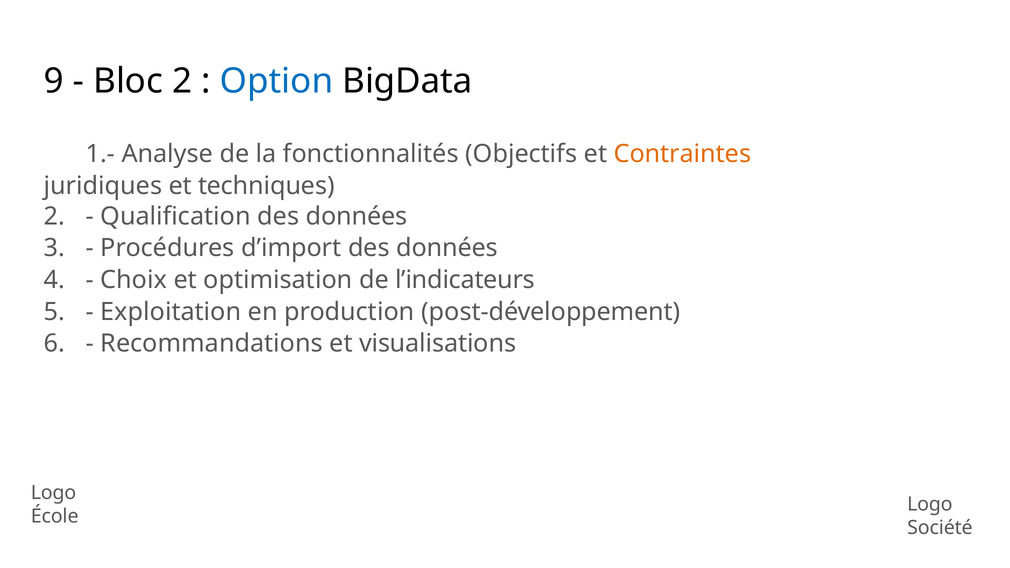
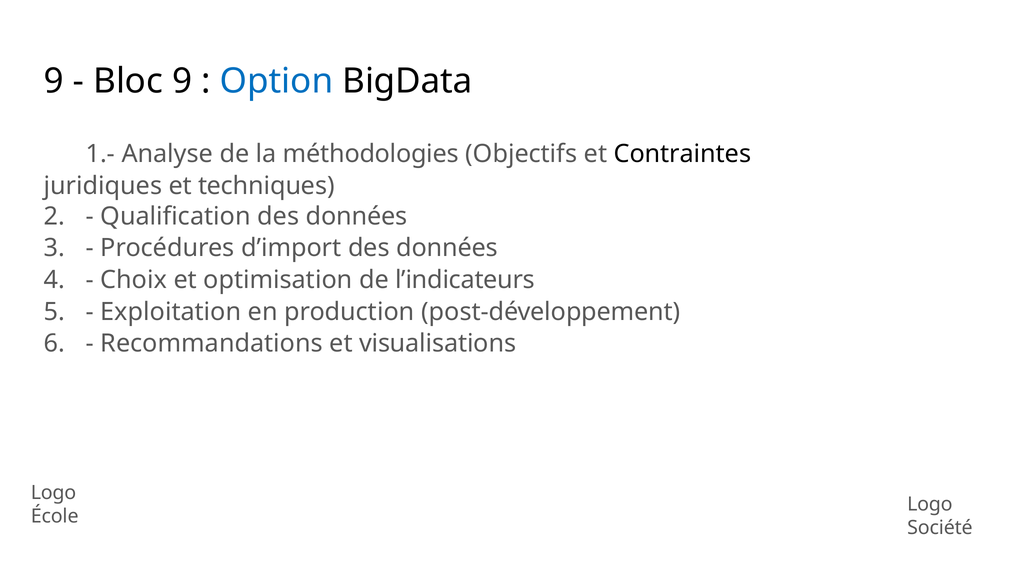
Bloc 2: 2 -> 9 (182, 81)
fonctionnalités: fonctionnalités -> méthodologies (371, 154)
Contraintes colour: orange -> black (682, 154)
